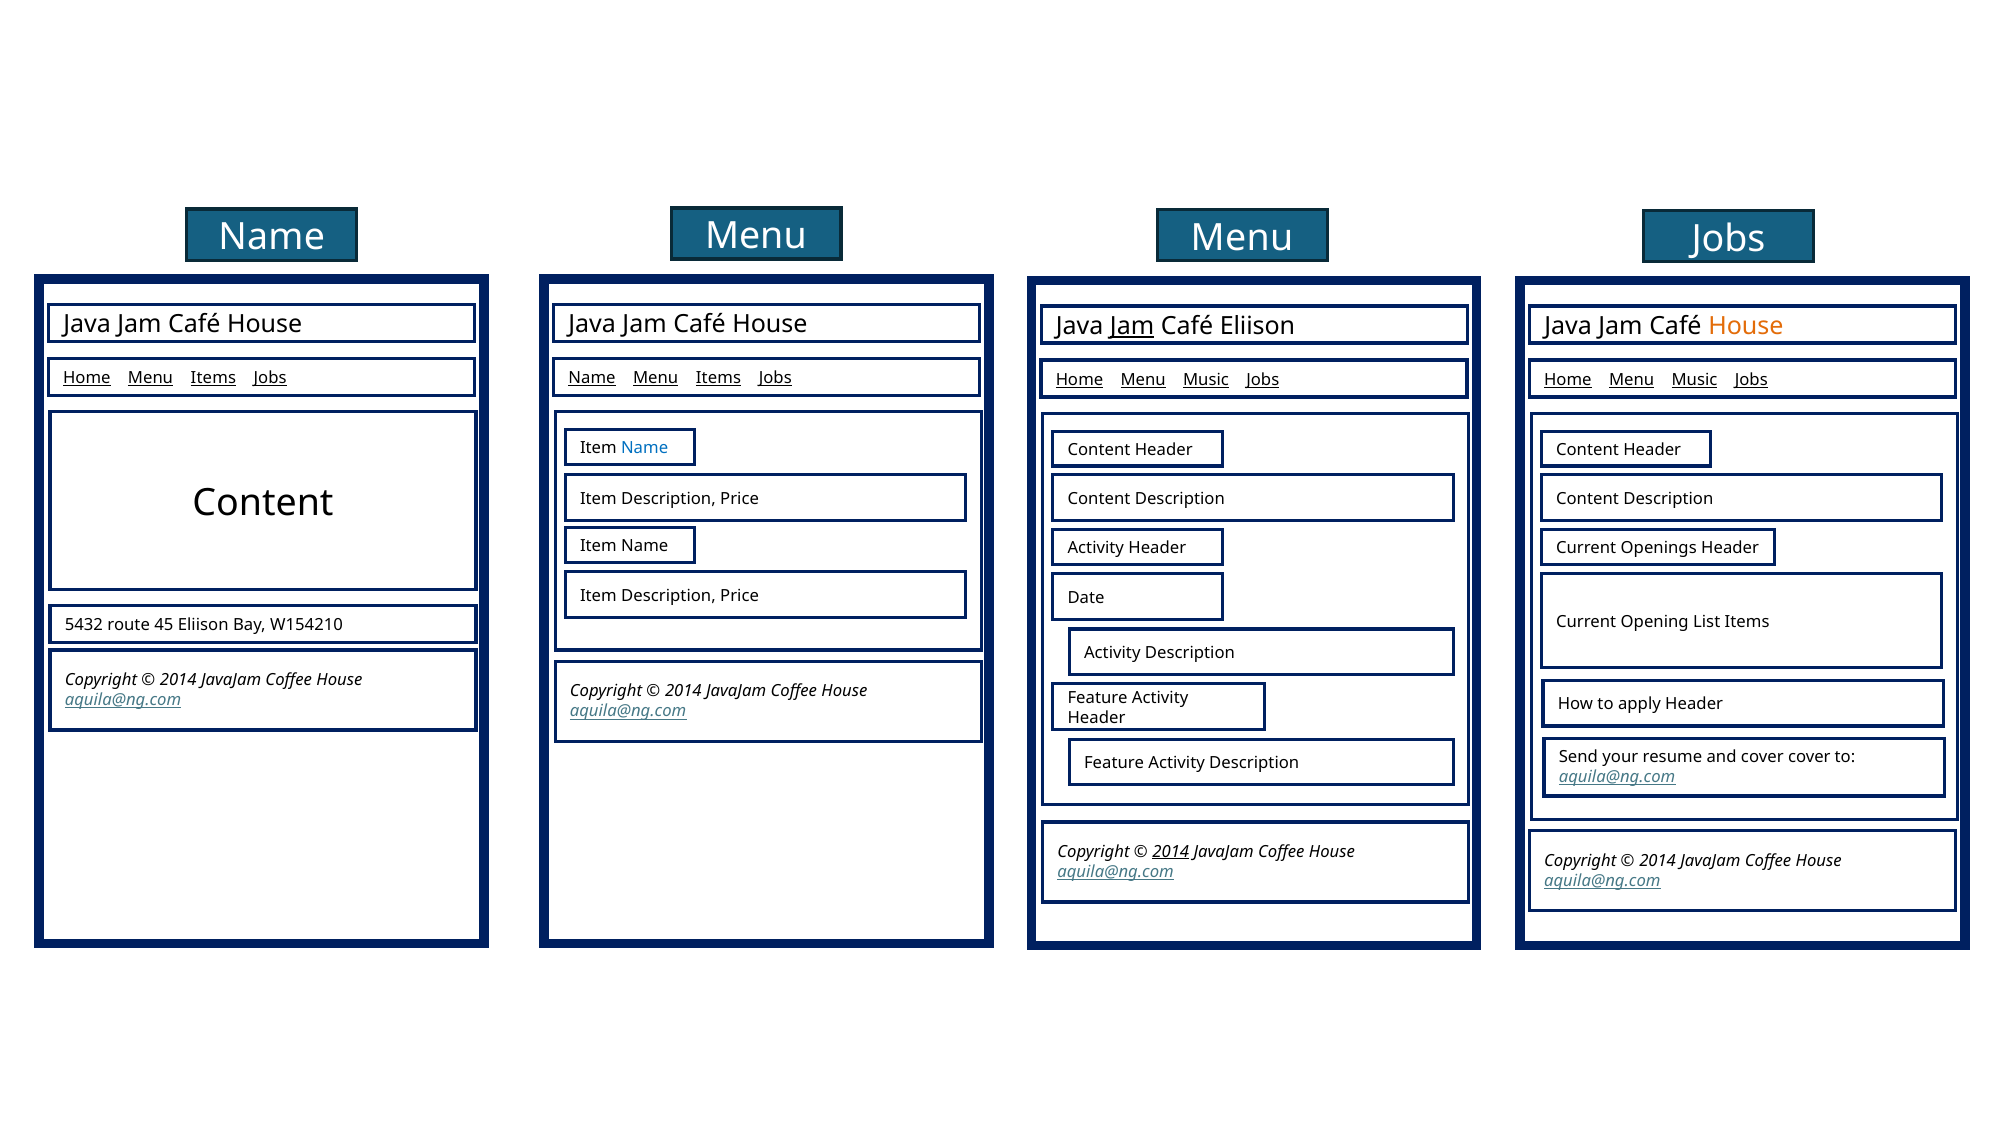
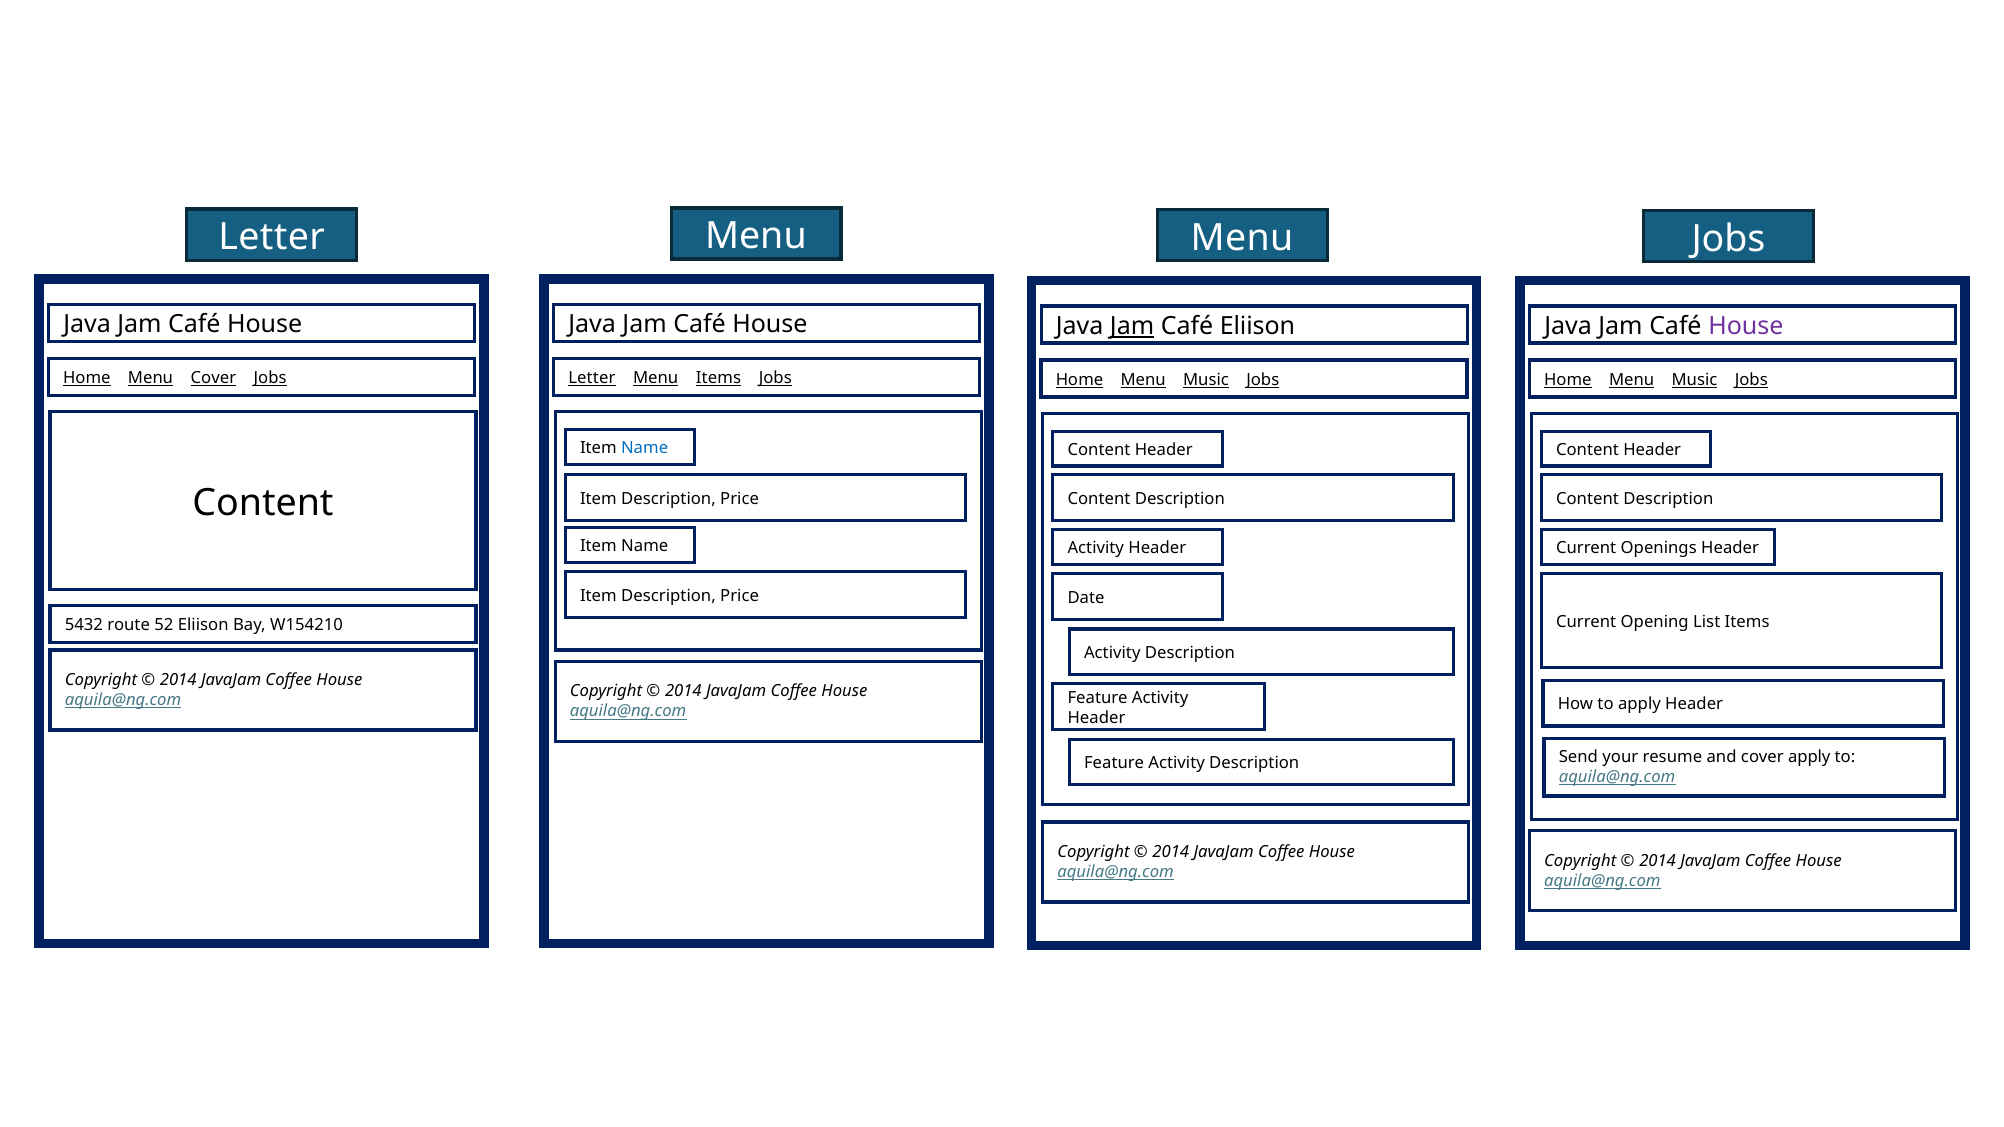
Name: Name -> Letter (272, 237)
House colour: orange -> purple (1746, 326)
Home Menu Items: Items -> Cover (213, 378)
Name: Name -> Letter (592, 378)
45: 45 -> 52 (164, 625)
cover cover: cover -> apply (1809, 757)
2014 underline: present -> none (1171, 852)
